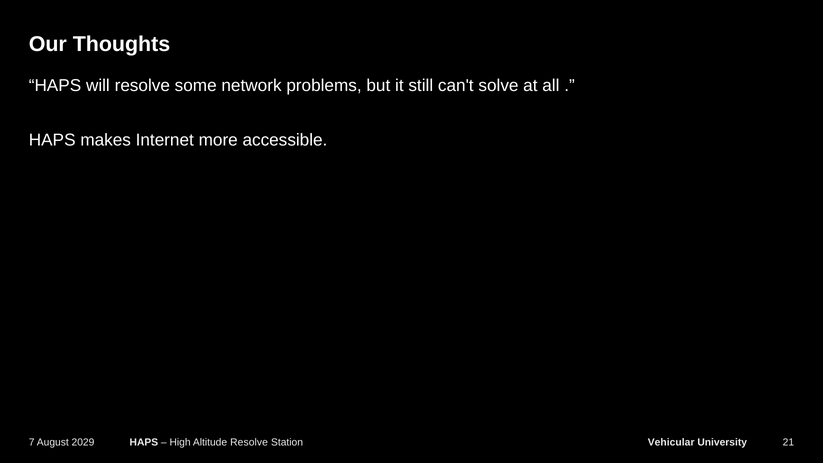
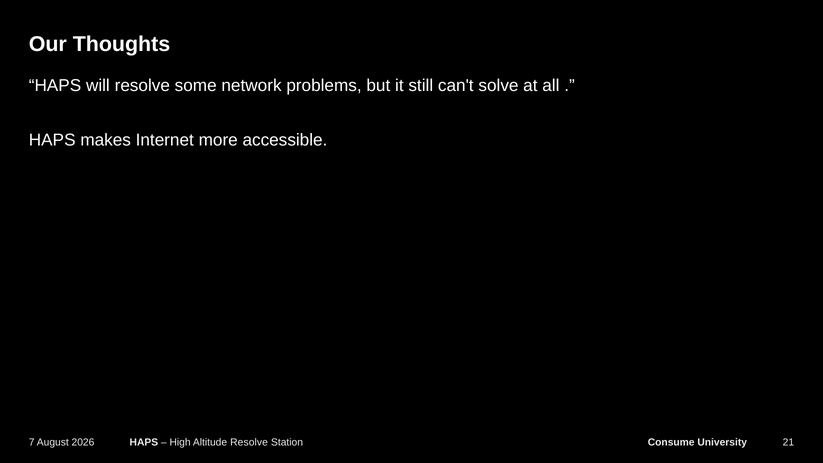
2029: 2029 -> 2026 (83, 442)
Vehicular: Vehicular -> Consume (671, 442)
